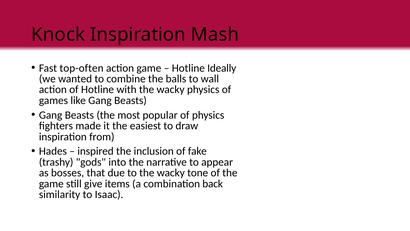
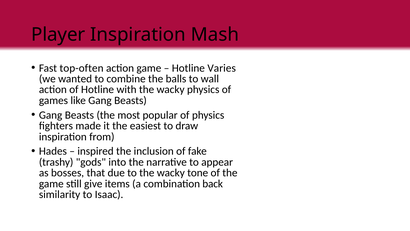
Knock: Knock -> Player (58, 34)
Ideally: Ideally -> Varies (222, 68)
